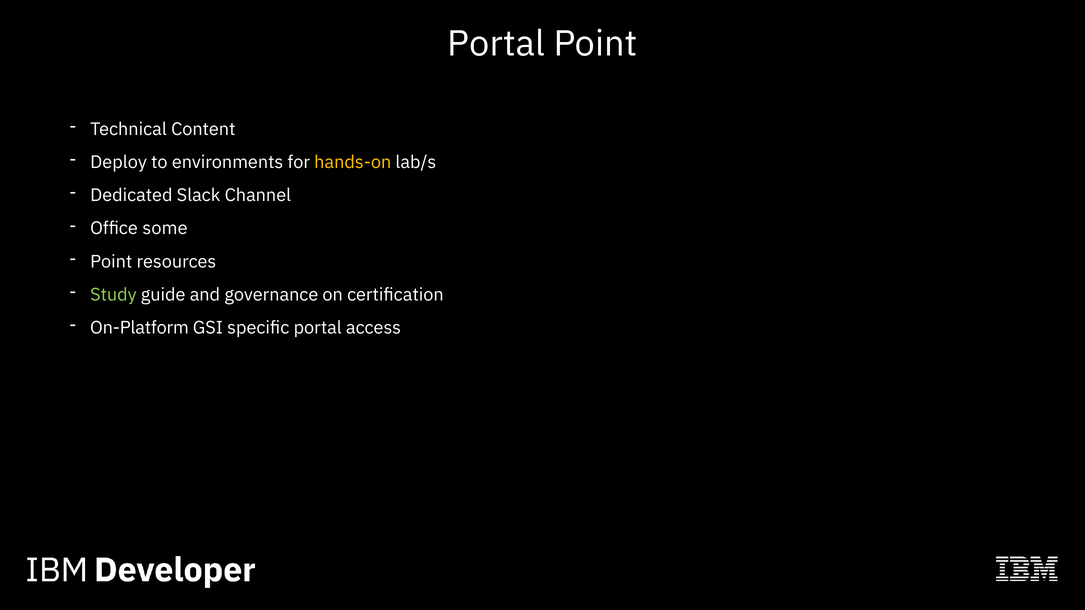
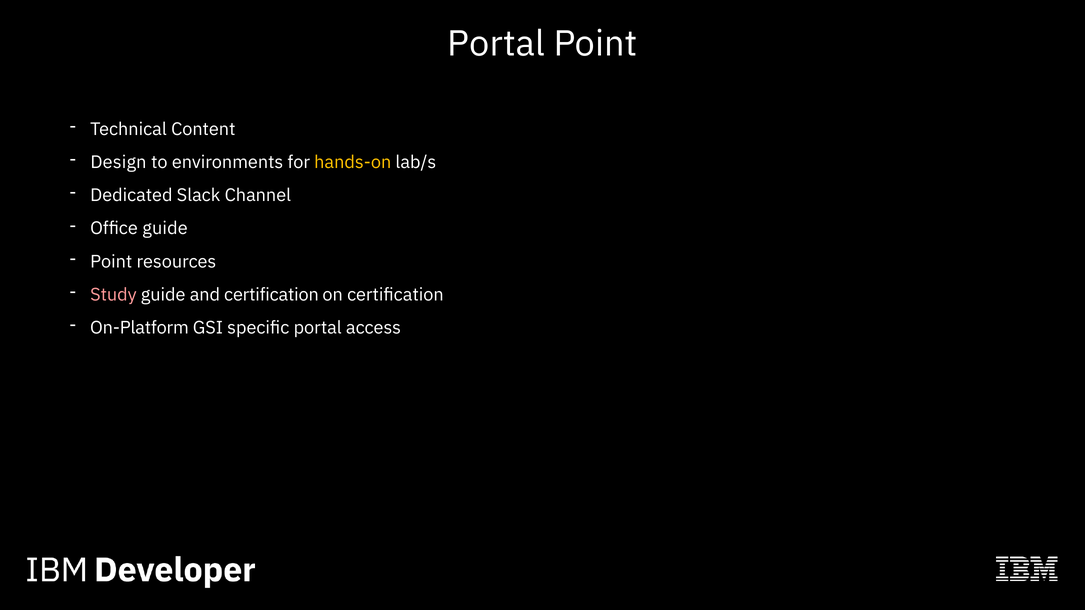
Deploy: Deploy -> Design (118, 162)
Office some: some -> guide (165, 229)
Study colour: light green -> pink (113, 295)
and governance: governance -> certification (271, 295)
